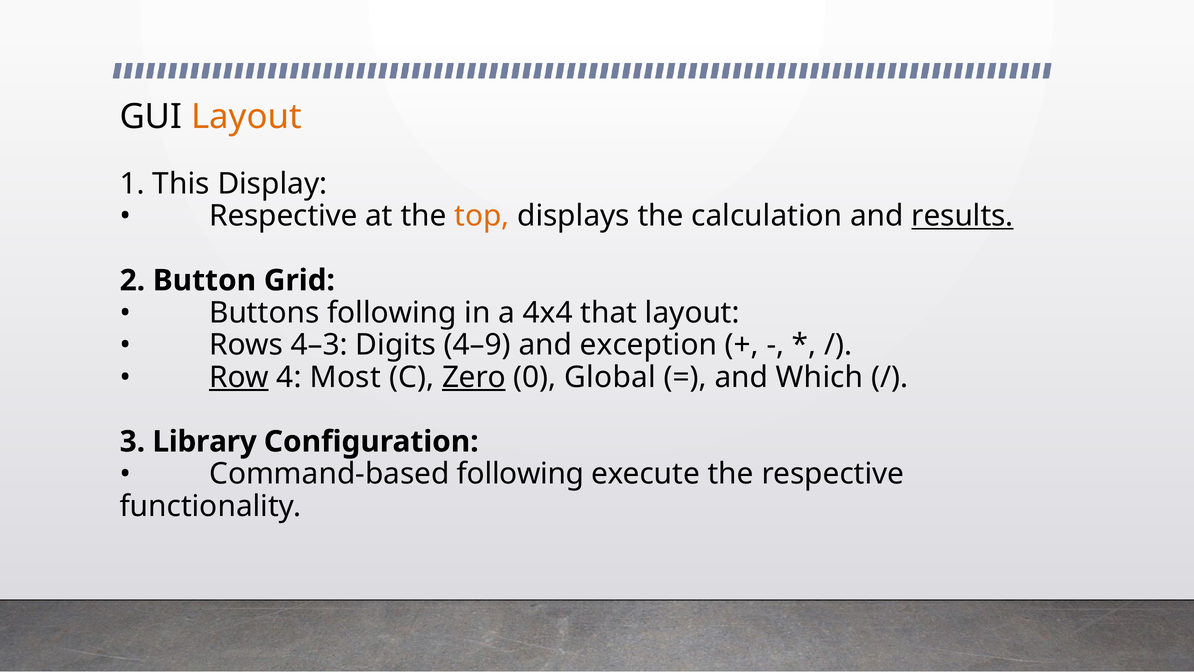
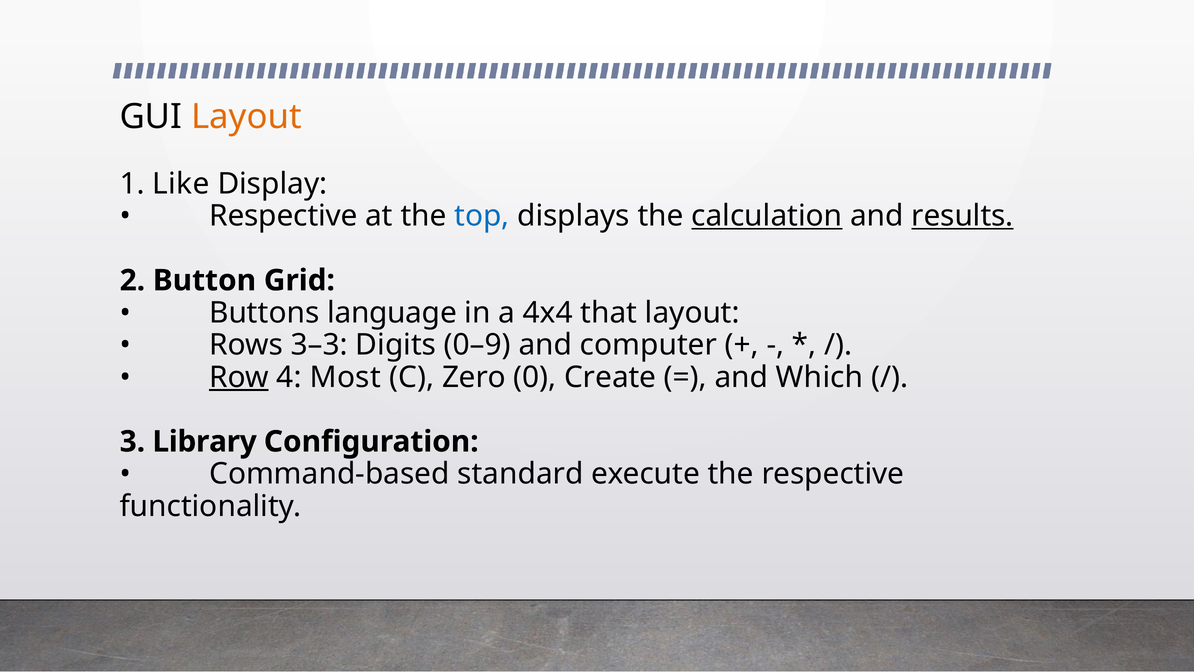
This: This -> Like (181, 184)
top colour: orange -> blue (482, 216)
calculation underline: none -> present (767, 216)
Buttons following: following -> language (392, 313)
4–3: 4–3 -> 3–3 (319, 345)
4–9: 4–9 -> 0–9 (477, 345)
exception: exception -> computer (648, 345)
Zero underline: present -> none (474, 377)
Global: Global -> Create (610, 377)
Command-based following: following -> standard (520, 474)
